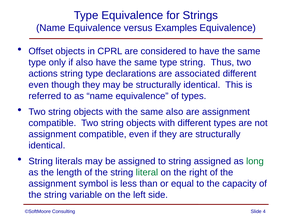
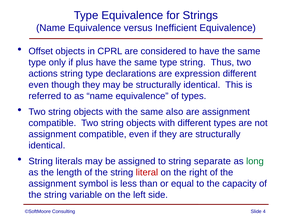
Examples: Examples -> Inefficient (176, 28)
if also: also -> plus (84, 62)
associated: associated -> expression (197, 74)
string assigned: assigned -> separate (212, 161)
literal colour: green -> red (147, 172)
